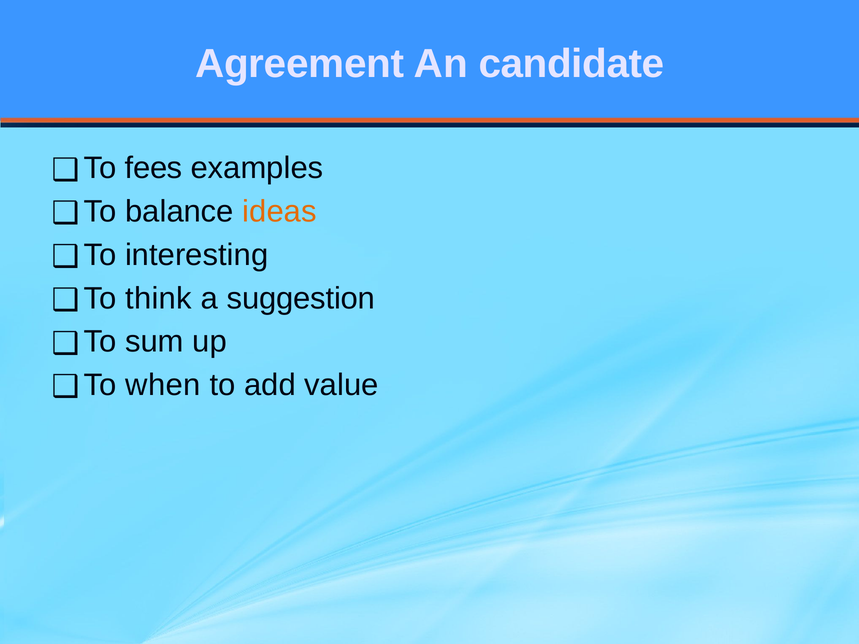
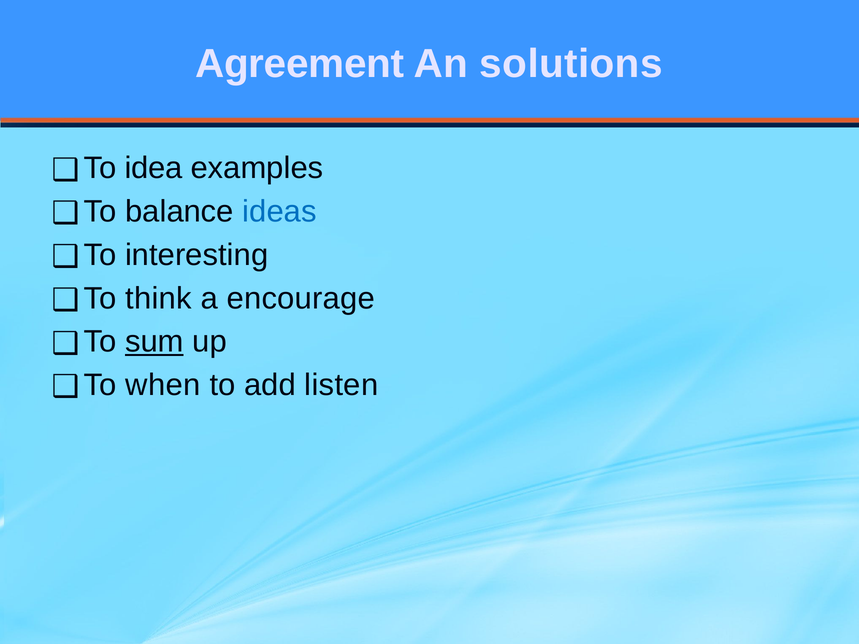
candidate: candidate -> solutions (571, 64)
fees: fees -> idea (154, 168)
ideas colour: orange -> blue (279, 212)
suggestion: suggestion -> encourage (301, 298)
sum underline: none -> present (154, 342)
value: value -> listen (341, 385)
